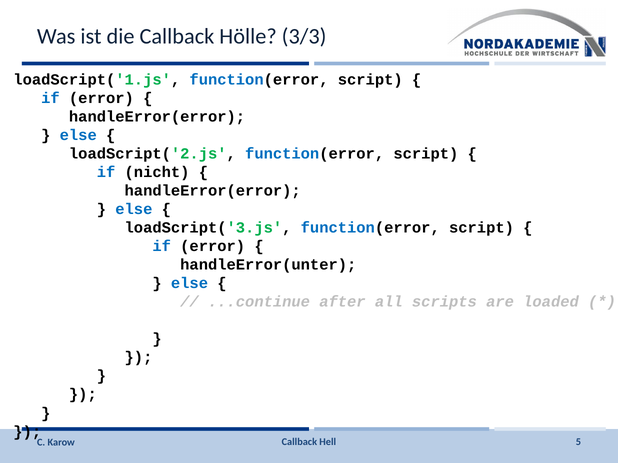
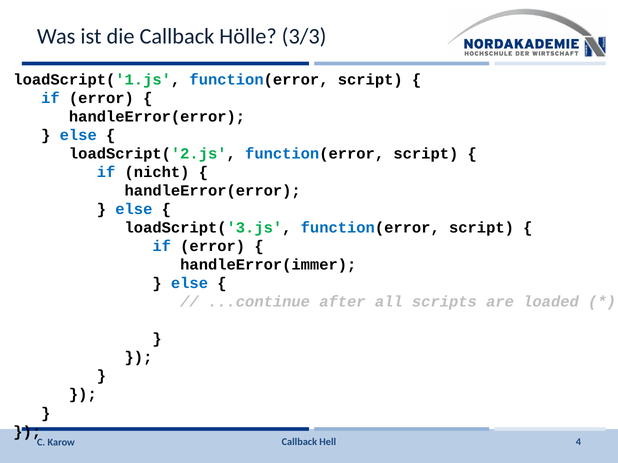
handleError(unter: handleError(unter -> handleError(immer (268, 265)
5: 5 -> 4 (578, 443)
